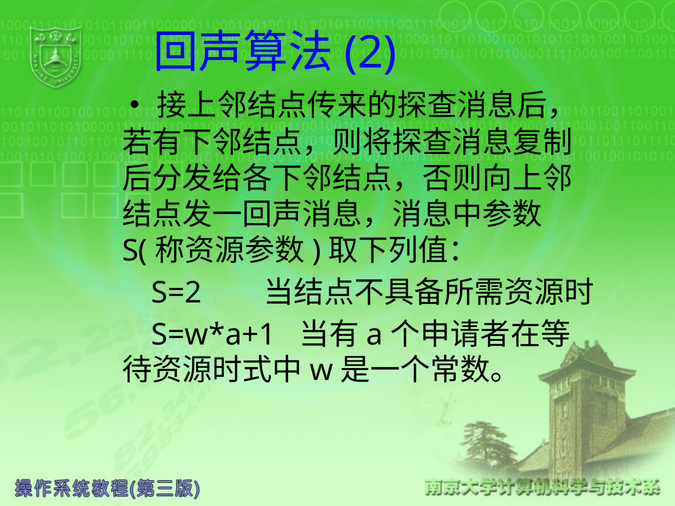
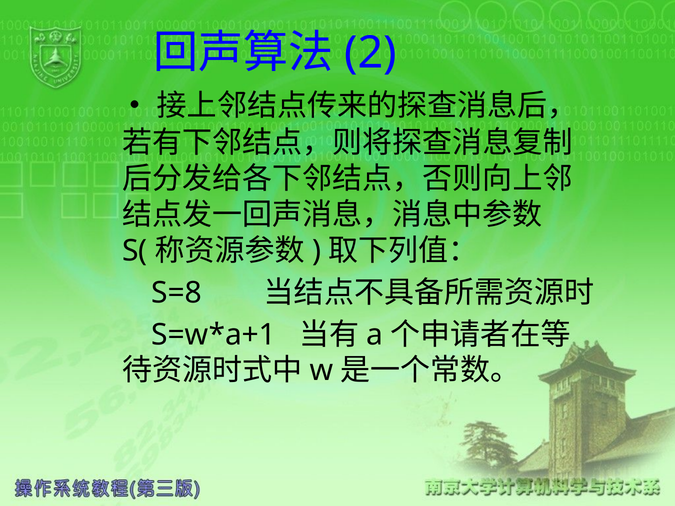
S=2: S=2 -> S=8 (177, 293)
